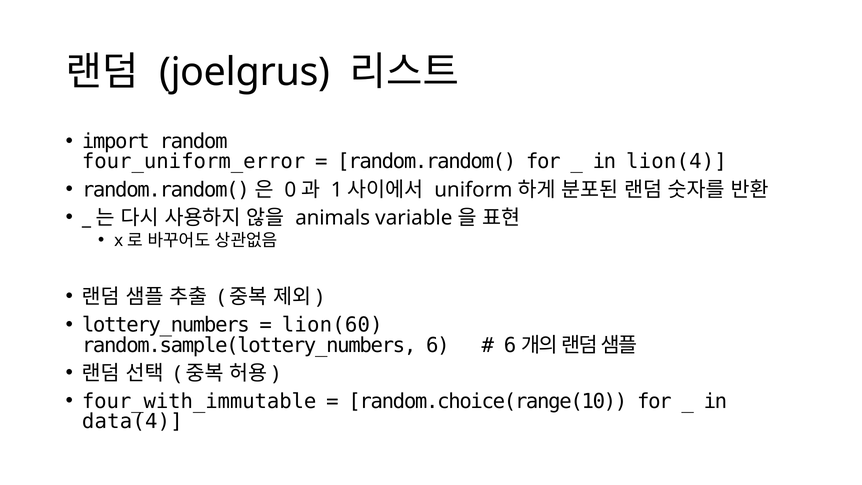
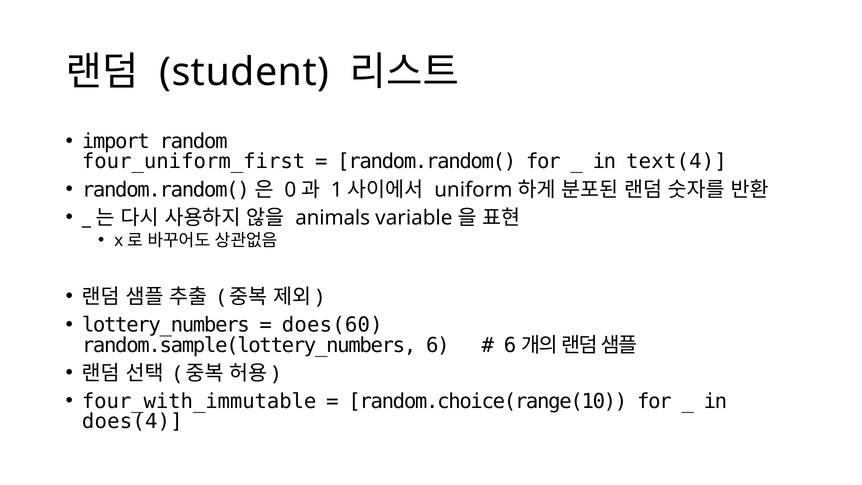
joelgrus: joelgrus -> student (244, 72)
four_uniform_error: four_uniform_error -> four_uniform_first (194, 162)
lion(4: lion(4 -> text(4 (676, 162)
lion(60: lion(60 -> does(60 (332, 325)
data(4: data(4 -> does(4 (132, 421)
